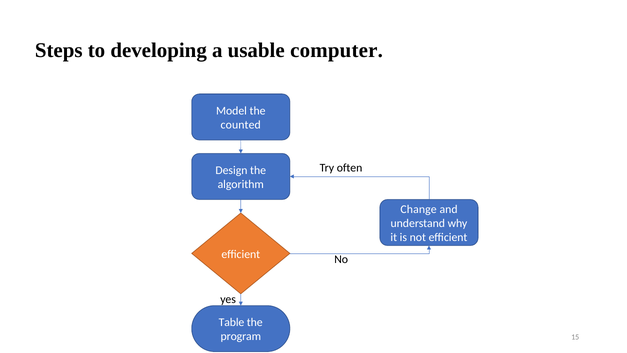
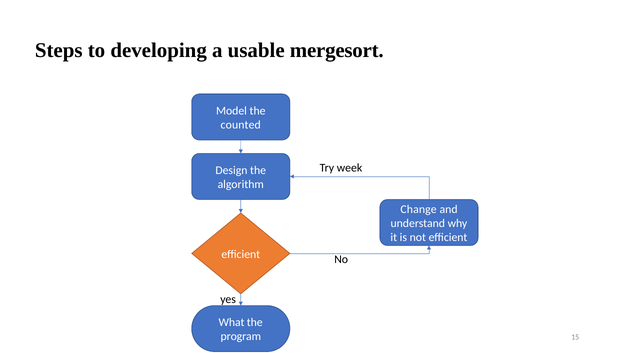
computer: computer -> mergesort (337, 50)
often: often -> week (350, 168)
Table: Table -> What (232, 322)
